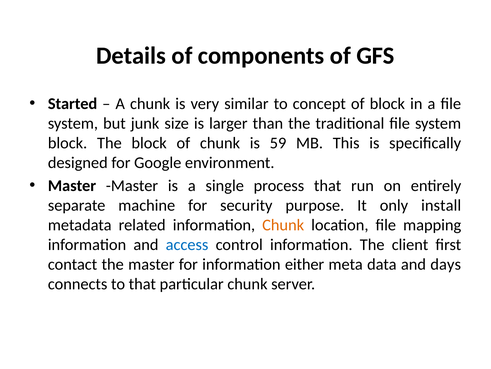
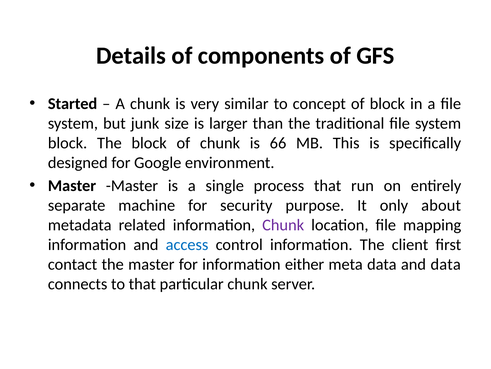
59: 59 -> 66 (278, 143)
install: install -> about (441, 205)
Chunk colour: orange -> purple (283, 225)
and days: days -> data (446, 264)
